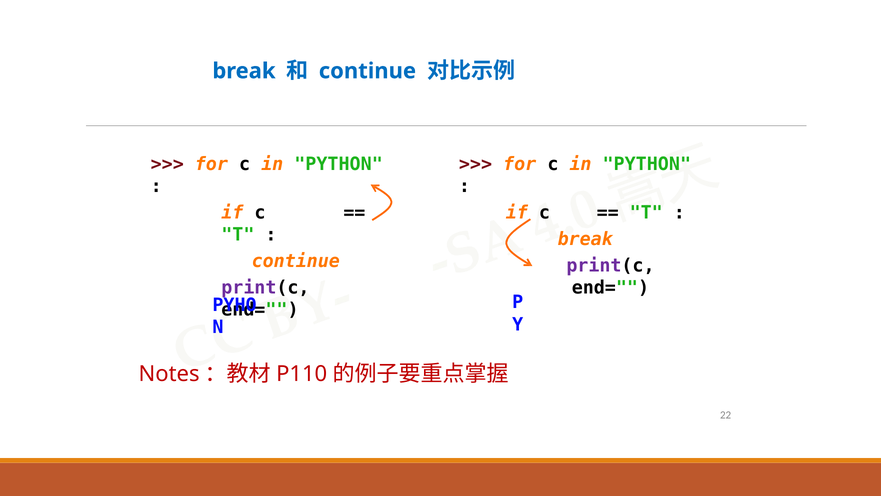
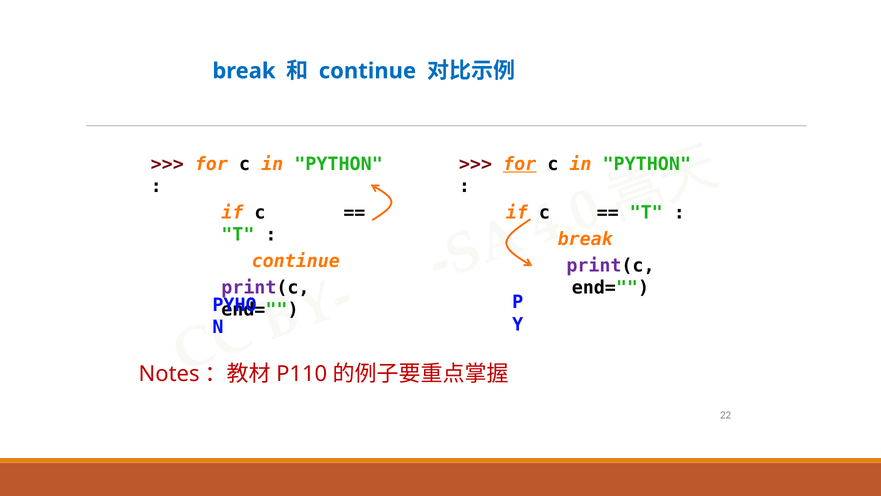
for underline: none -> present (520, 164)
